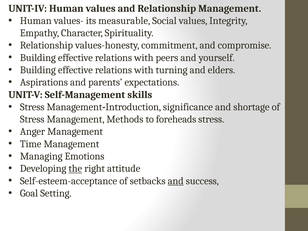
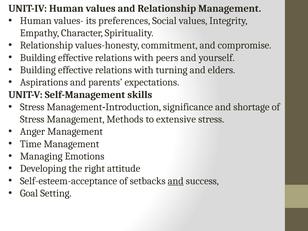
measurable: measurable -> preferences (124, 21)
foreheads: foreheads -> extensive (176, 119)
the underline: present -> none (75, 169)
